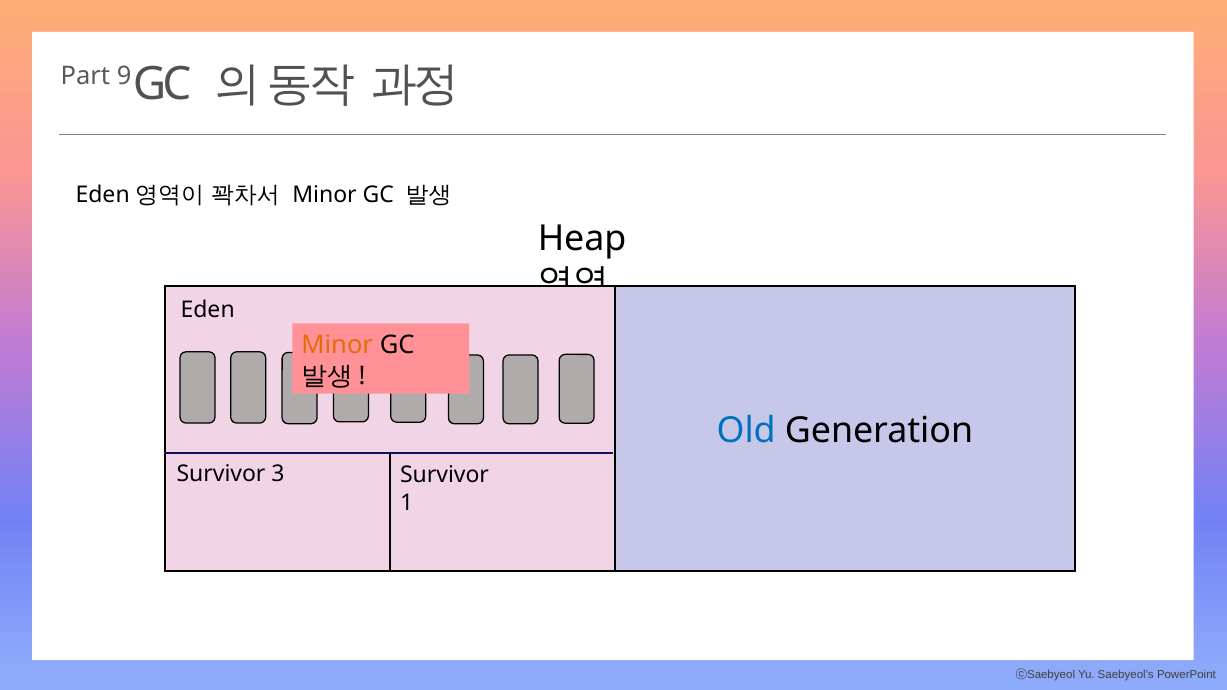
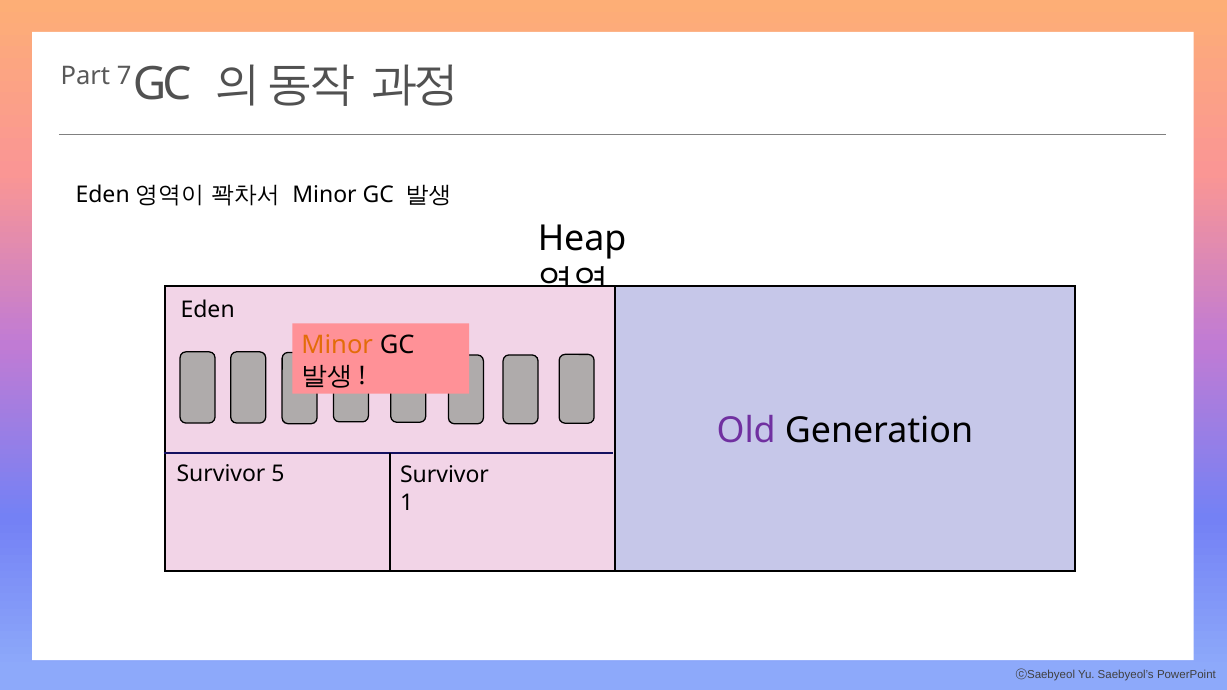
9: 9 -> 7 (124, 76)
Old colour: blue -> purple (746, 431)
Survivor 3: 3 -> 5 (278, 474)
